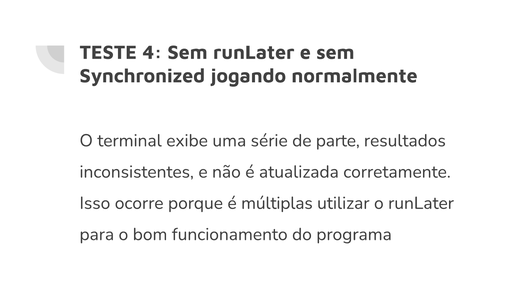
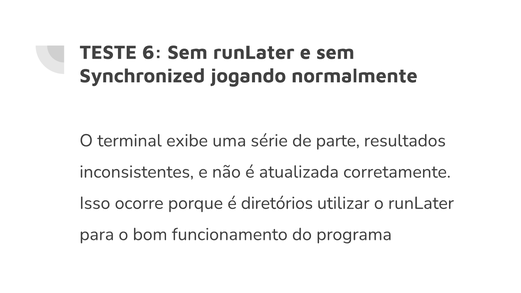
4: 4 -> 6 (152, 52)
múltiplas: múltiplas -> diretórios (277, 203)
